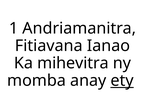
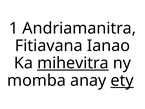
mihevitra underline: none -> present (73, 63)
